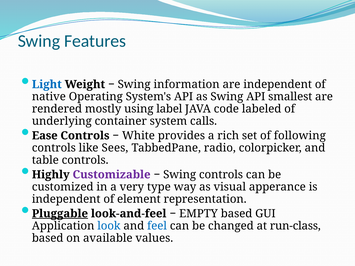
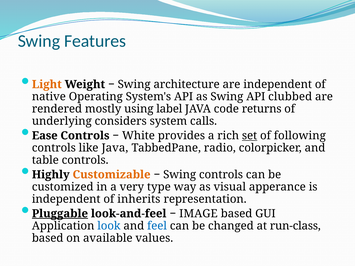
Light colour: blue -> orange (47, 84)
information: information -> architecture (187, 84)
smallest: smallest -> clubbed (290, 97)
labeled: labeled -> returns (262, 109)
container: container -> considers (121, 121)
set underline: none -> present (250, 136)
like Sees: Sees -> Java (115, 148)
Customizable colour: purple -> orange (112, 175)
element: element -> inherits (139, 199)
EMPTY: EMPTY -> IMAGE (198, 214)
